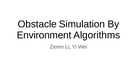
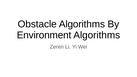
Obstacle Simulation: Simulation -> Algorithms (82, 24)
